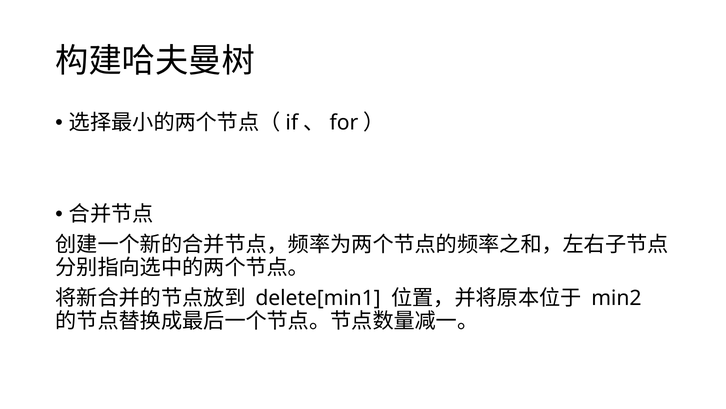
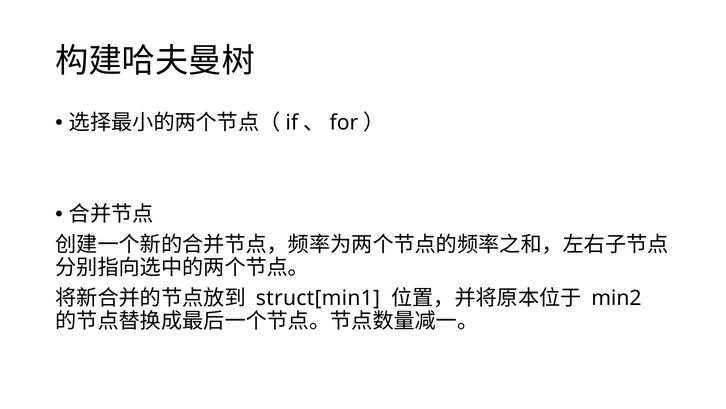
delete[min1: delete[min1 -> struct[min1 (318, 298)
